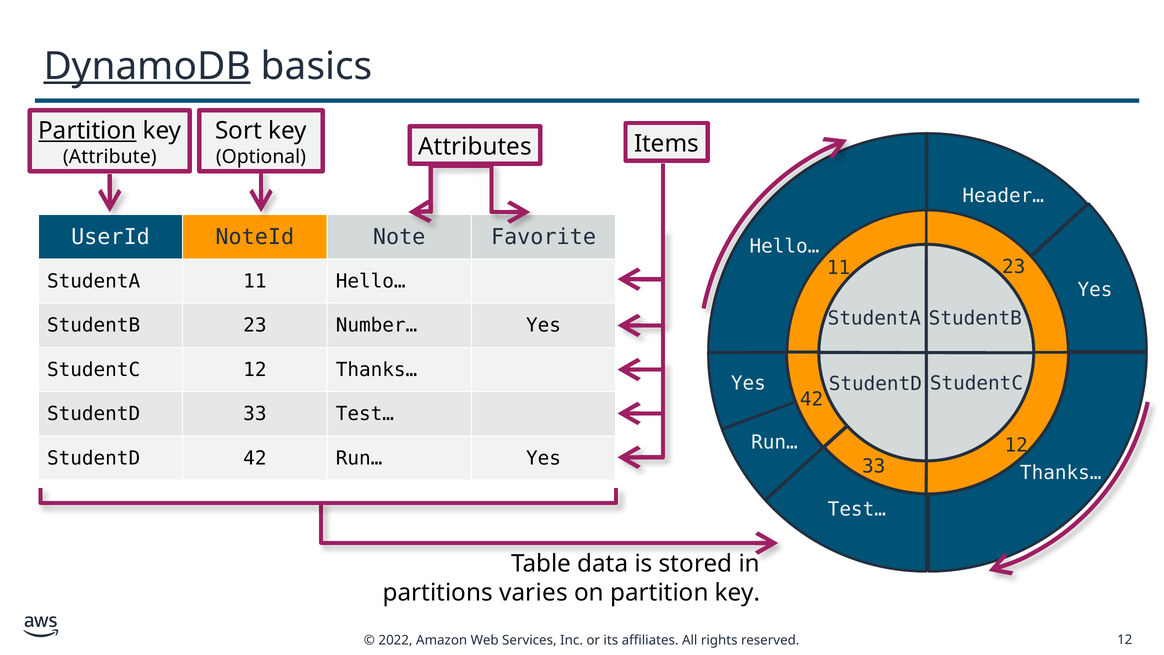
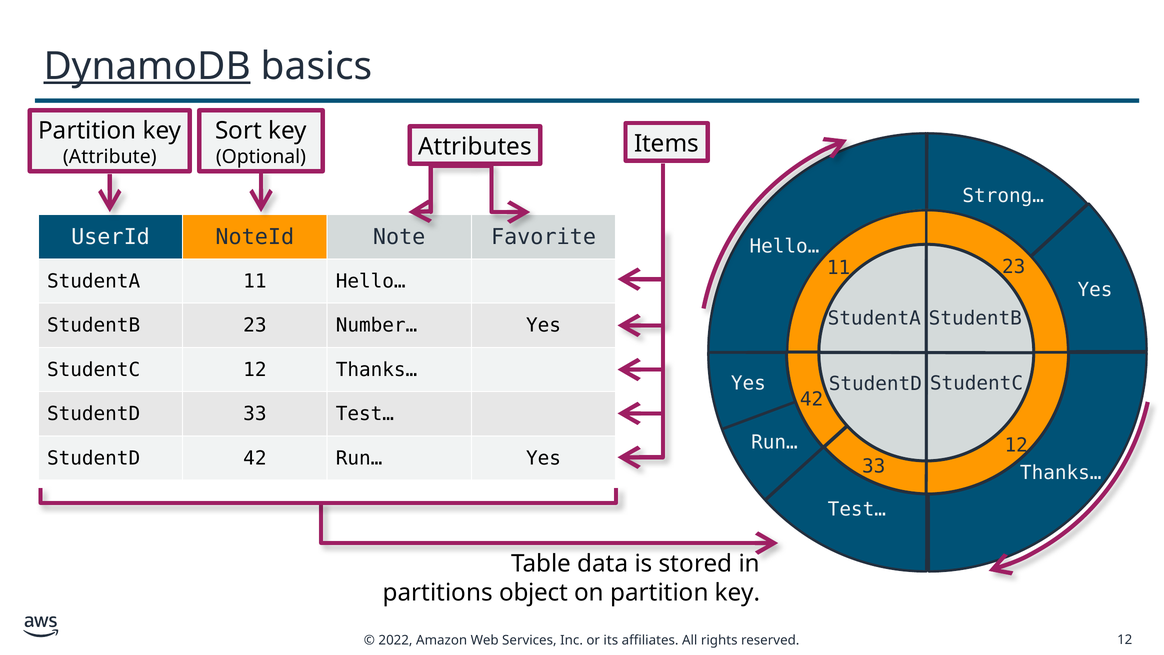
Partition underline: present -> none (87, 131)
Header…: Header… -> Strong… (1003, 196)
varies: varies -> object (534, 593)
